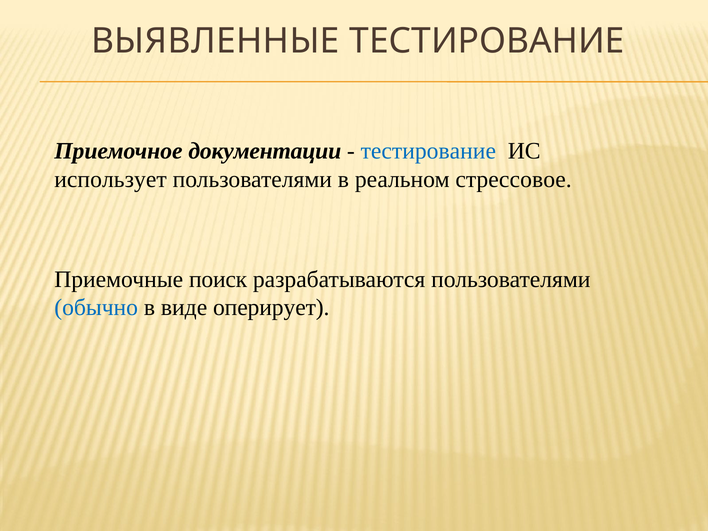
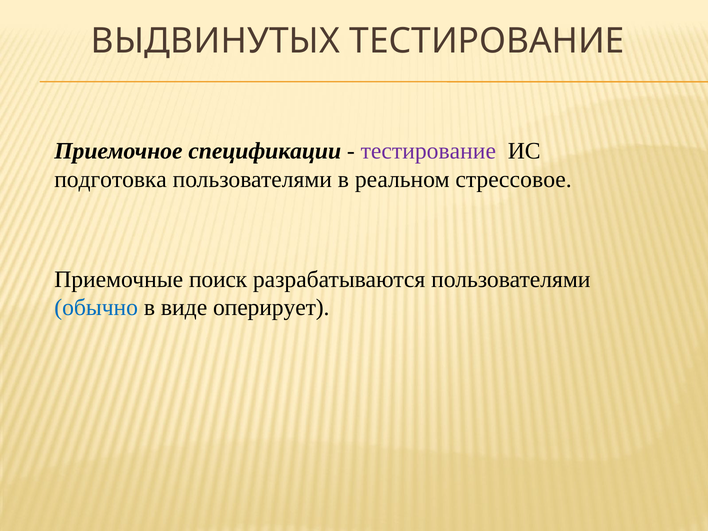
ВЫЯВЛЕННЫЕ: ВЫЯВЛЕННЫЕ -> ВЫДВИНУТЫХ (215, 41)
документации: документации -> спецификации (265, 151)
тестирование colour: blue -> purple (428, 151)
использует: использует -> подготовка (111, 179)
